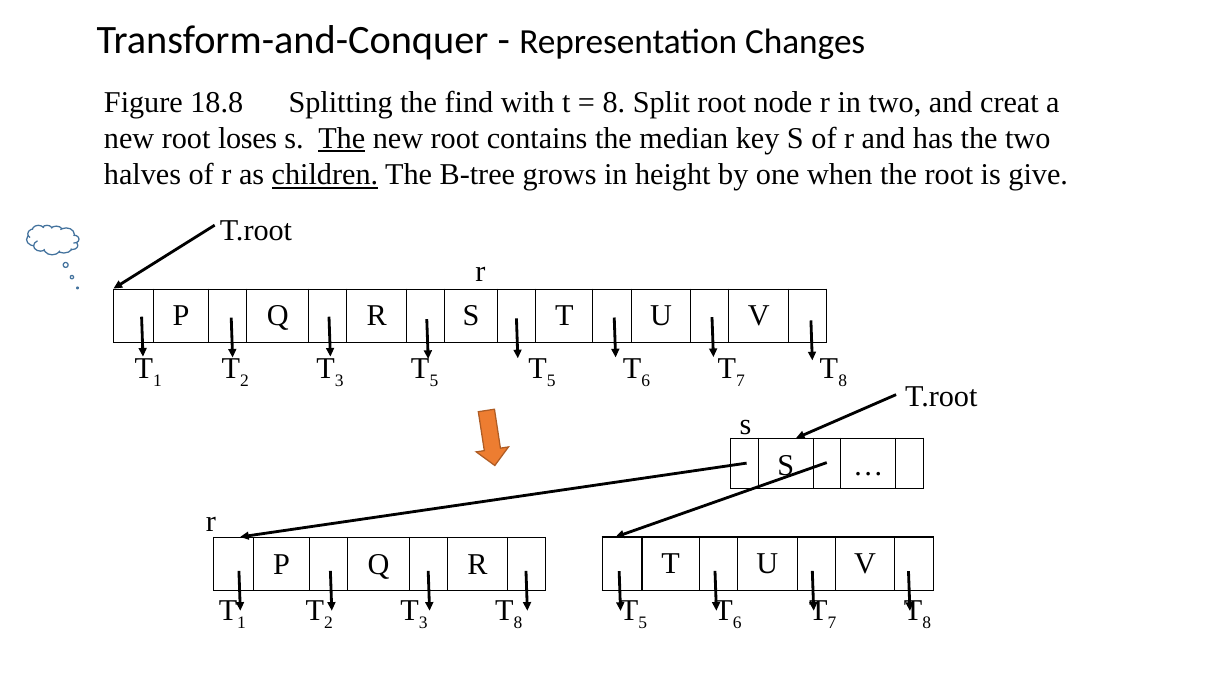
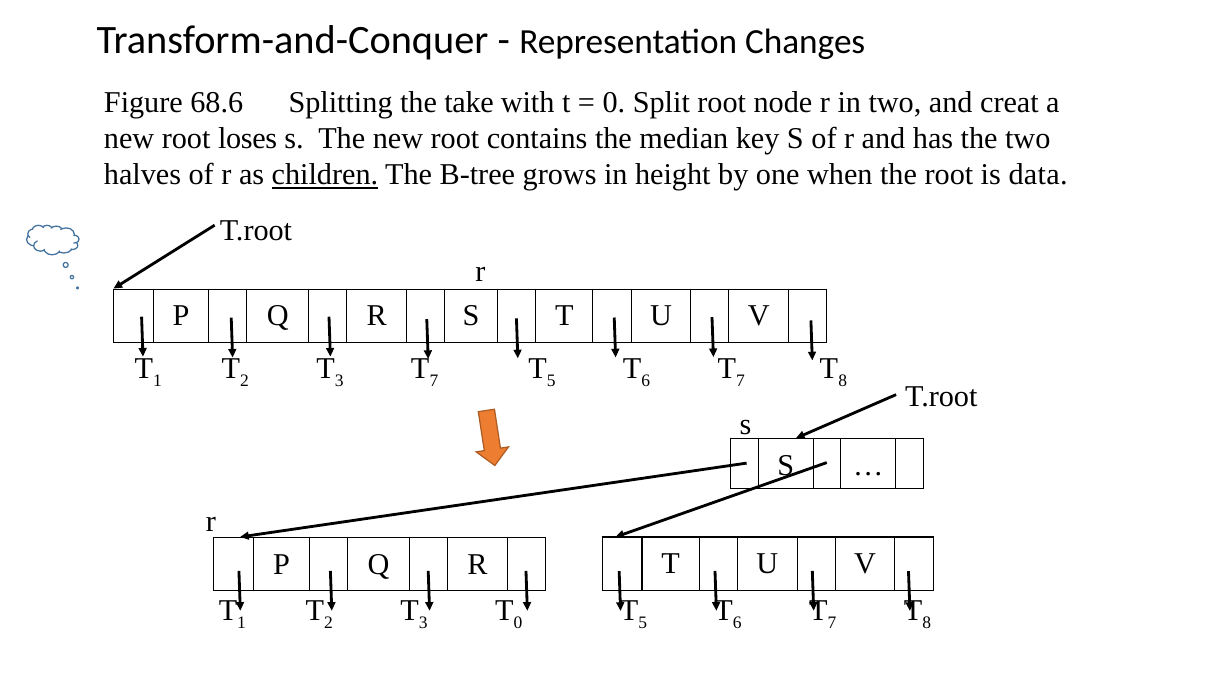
18.8: 18.8 -> 68.6 (217, 102)
find: find -> take (469, 102)
8: 8 -> 0 (614, 102)
The underline: present -> none (342, 138)
give: give -> data (1038, 175)
5: 5 -> 7 (434, 381)
8: 8 -> 0 (518, 622)
